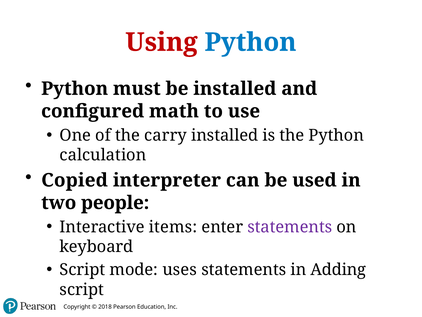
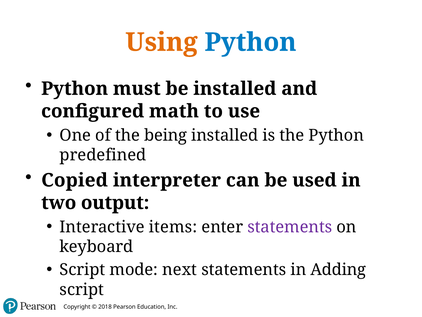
Using colour: red -> orange (162, 42)
carry: carry -> being (166, 135)
calculation: calculation -> predefined (103, 155)
people: people -> output (115, 203)
uses: uses -> next (180, 269)
